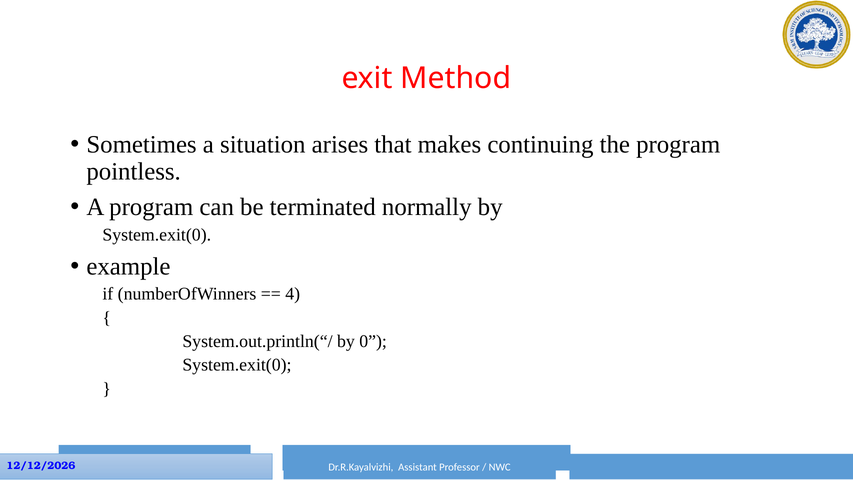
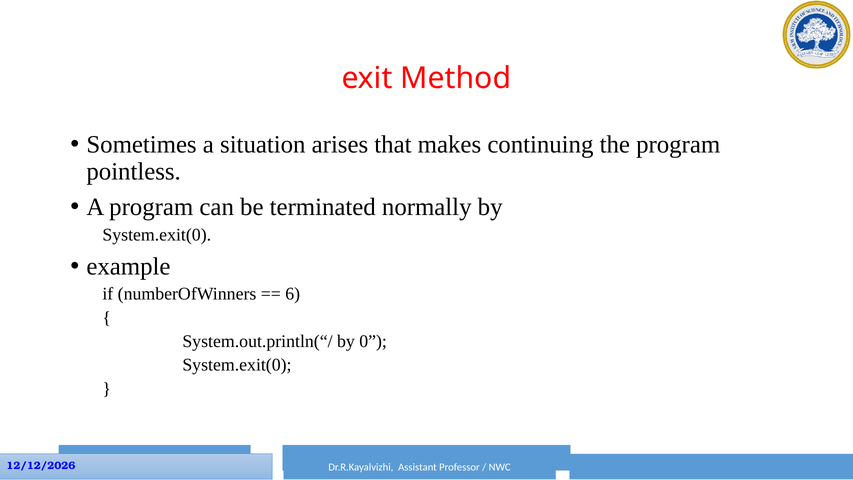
4: 4 -> 6 (293, 294)
